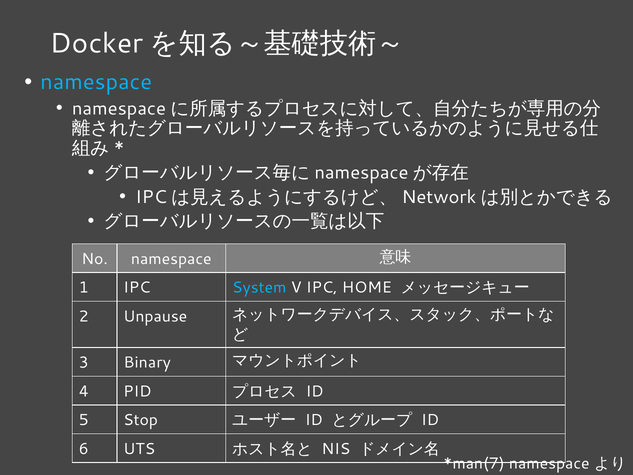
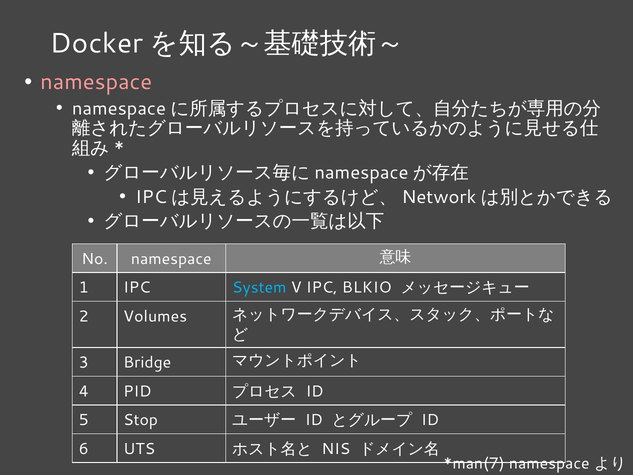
namespace colour: light blue -> pink (96, 82)
HOME: HOME -> BLKIO (367, 288)
Unpause: Unpause -> Volumes (155, 316)
Binary: Binary -> Bridge (147, 363)
